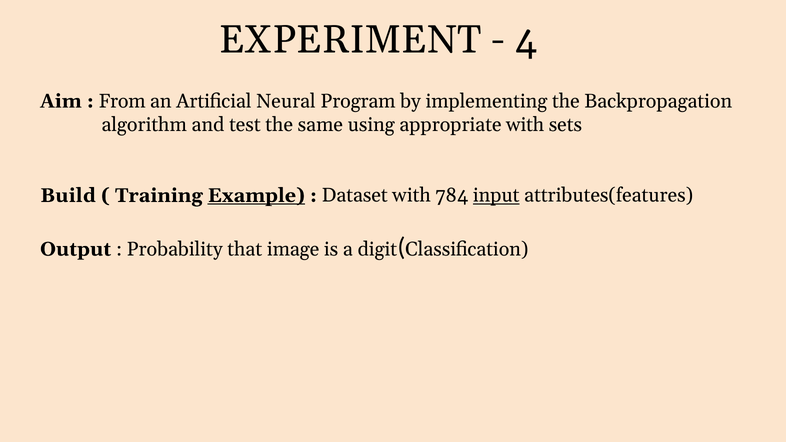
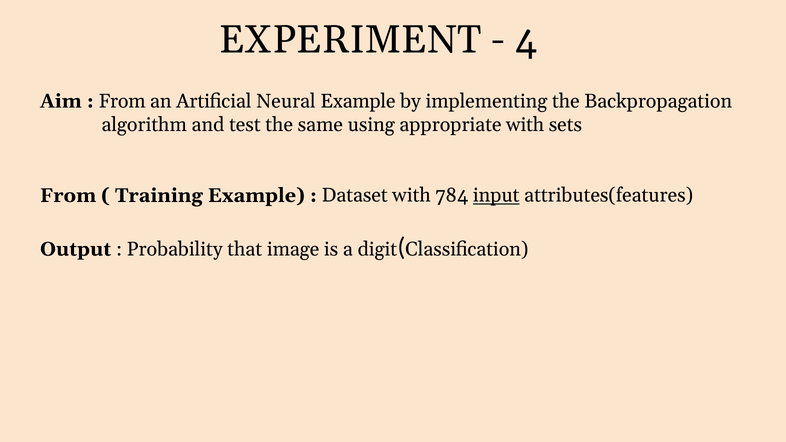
Neural Program: Program -> Example (358, 101)
Build: Build -> From (68, 195)
Example underline: present -> none (256, 195)
